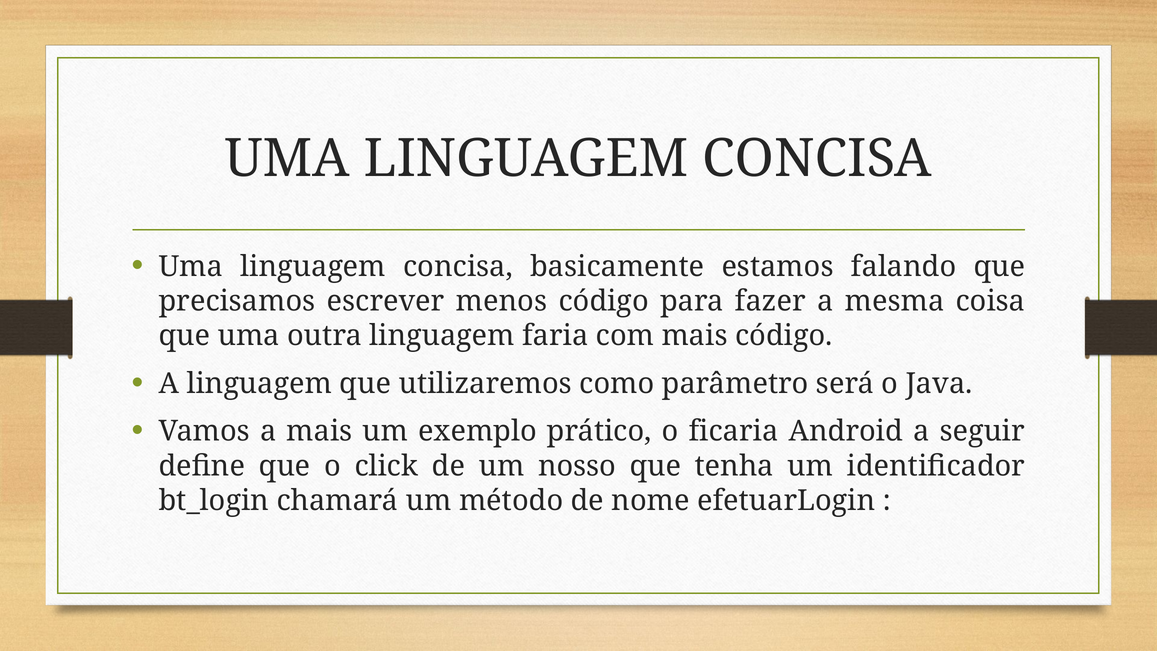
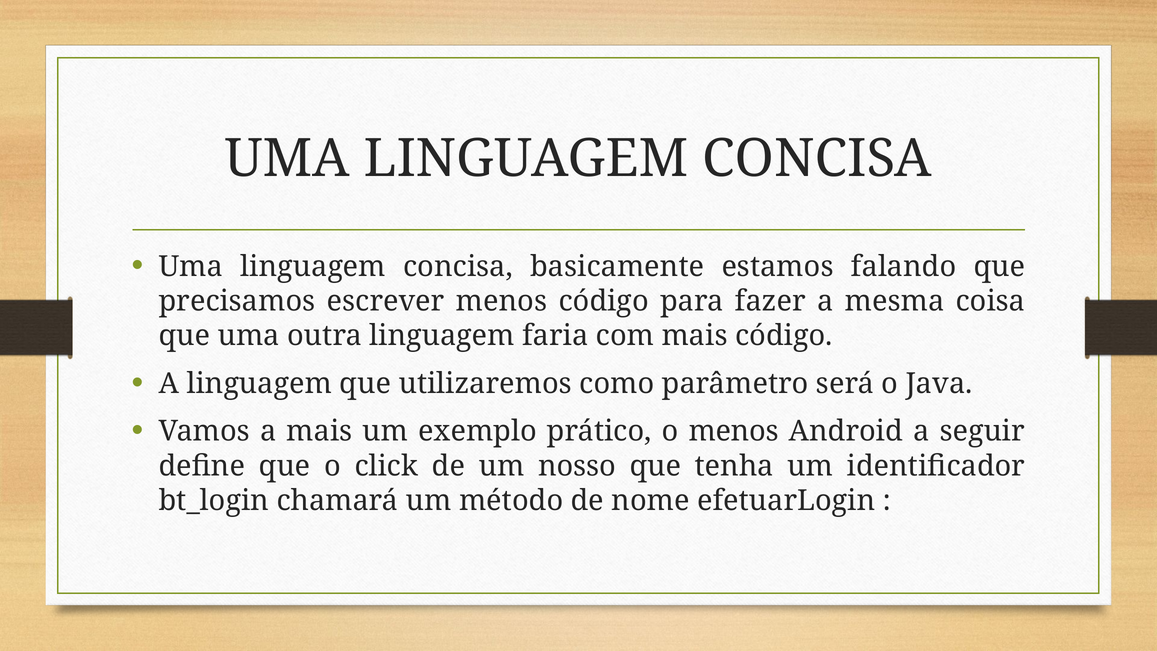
o ficaria: ficaria -> menos (734, 431)
